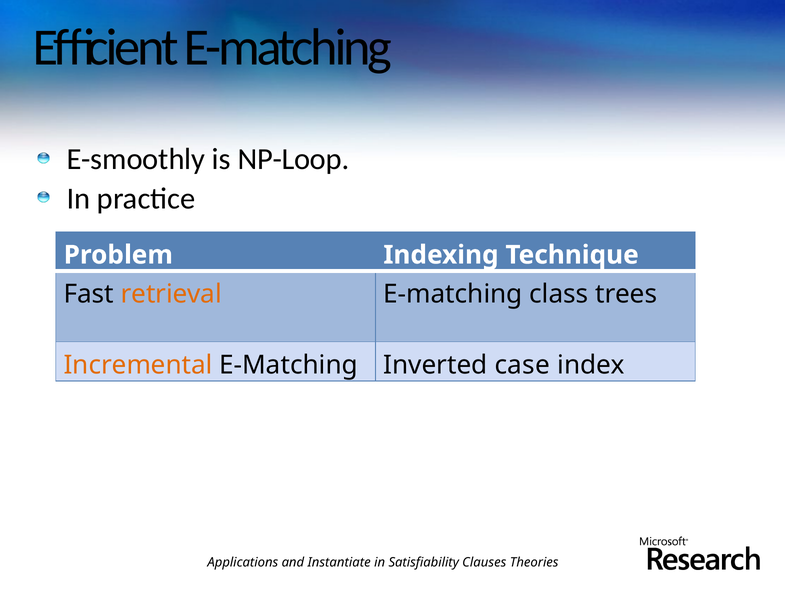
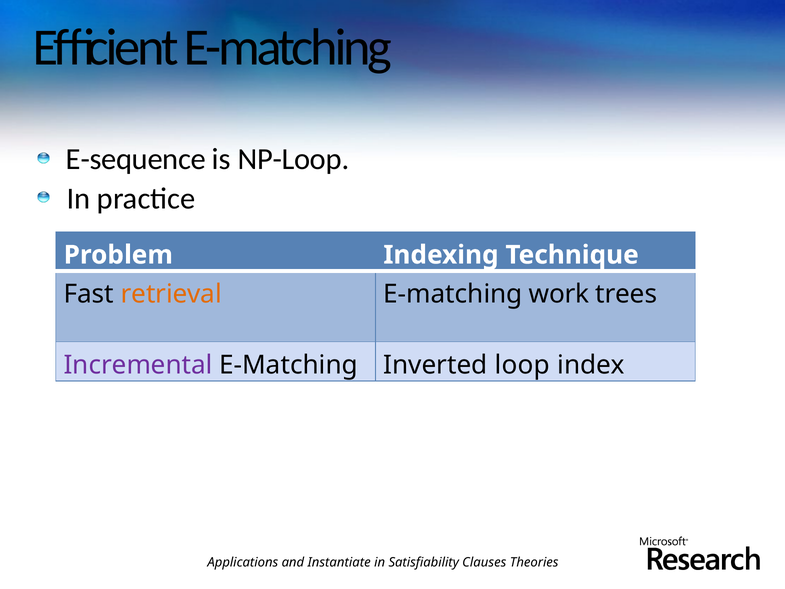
E-smoothly: E-smoothly -> E-sequence (136, 159)
class: class -> work (559, 294)
Incremental colour: orange -> purple (138, 365)
case: case -> loop (522, 365)
